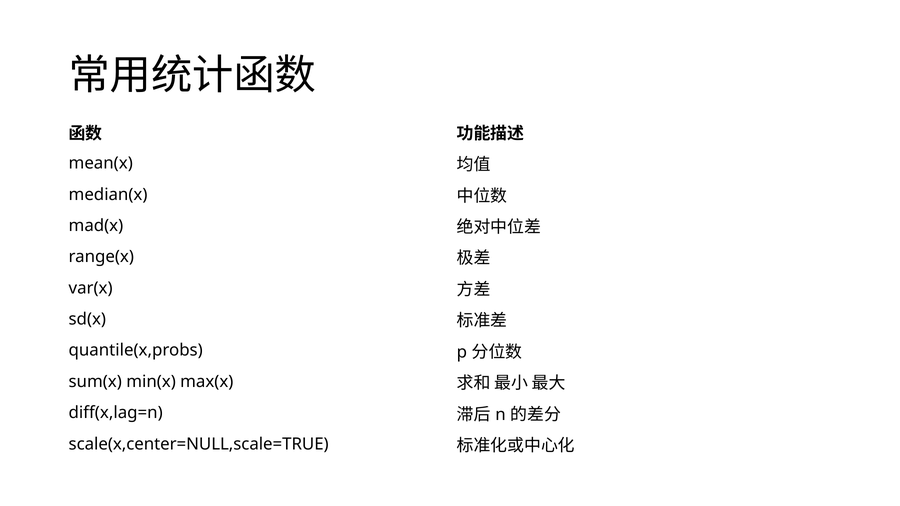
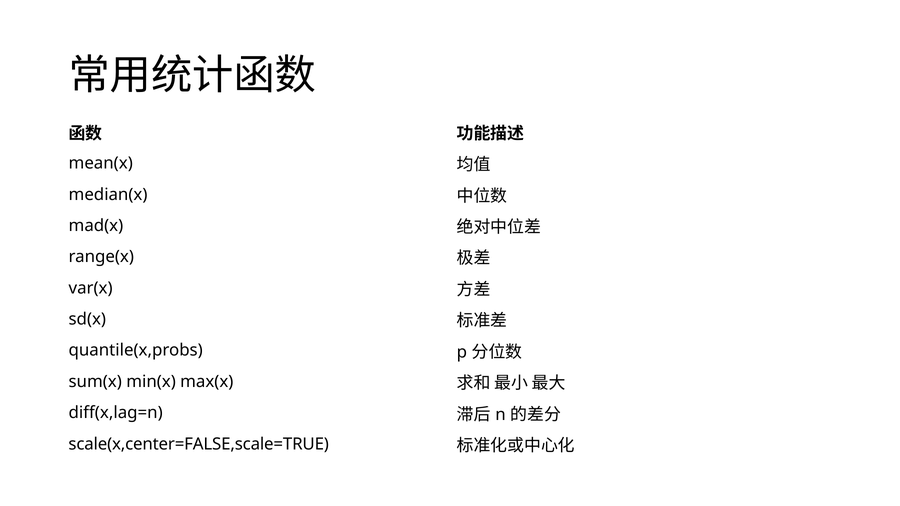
scale(x,center=NULL,scale=TRUE: scale(x,center=NULL,scale=TRUE -> scale(x,center=FALSE,scale=TRUE (199, 444)
